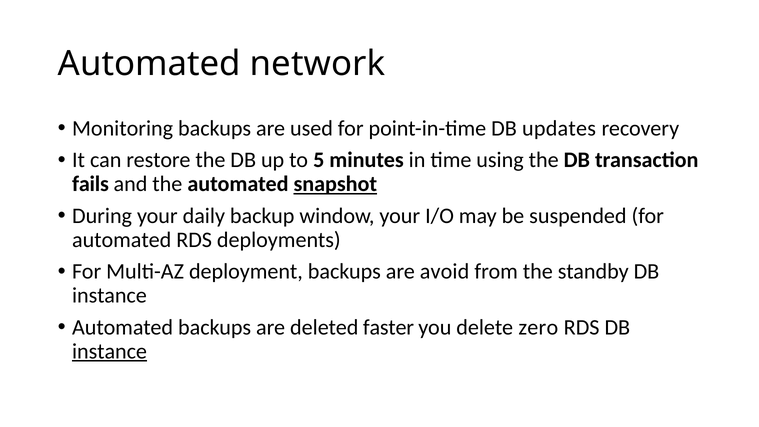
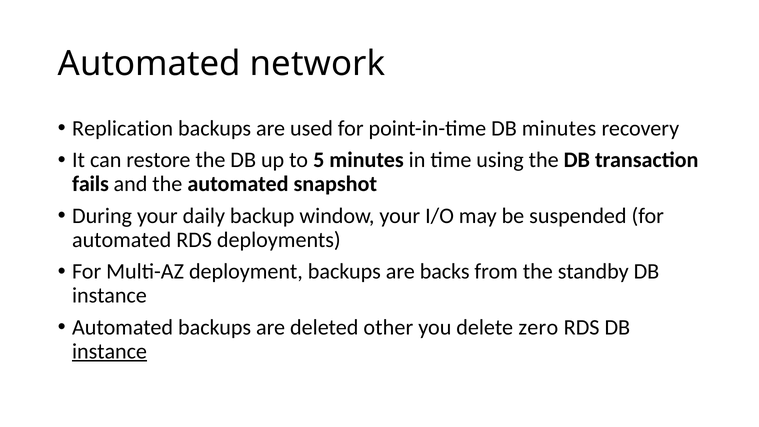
Monitoring: Monitoring -> Replication (123, 128)
DB updates: updates -> minutes (559, 128)
snapshot underline: present -> none (335, 184)
avoid: avoid -> backs (445, 272)
faster: faster -> other (388, 327)
